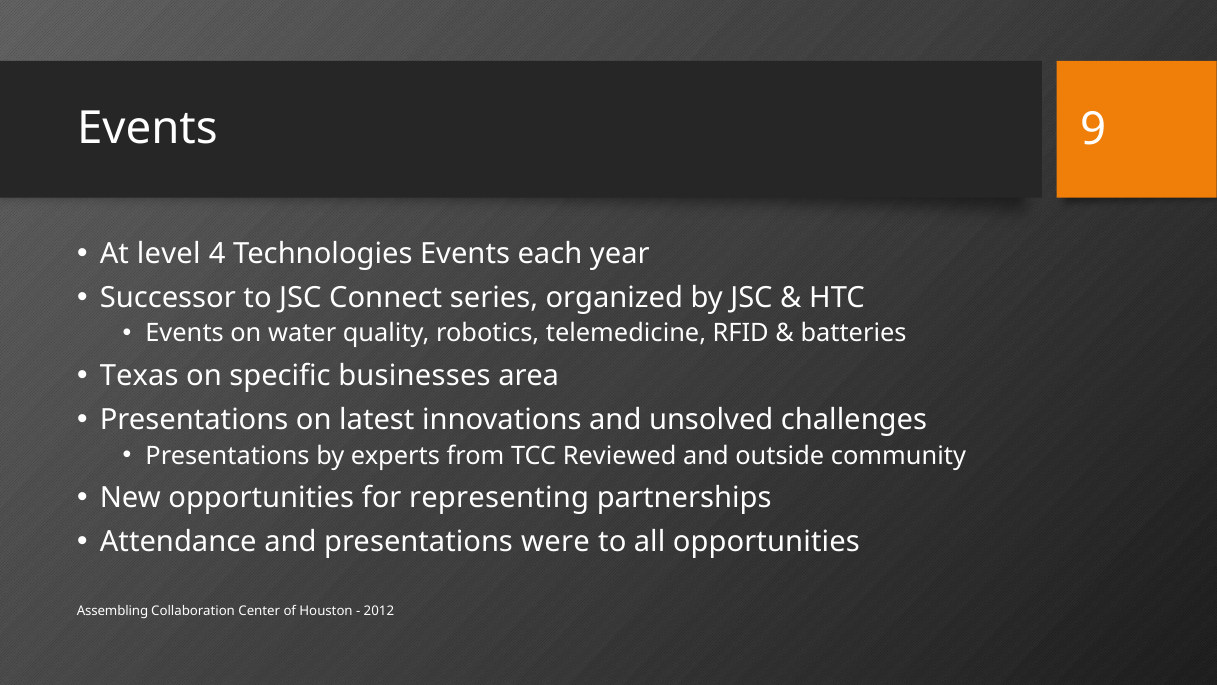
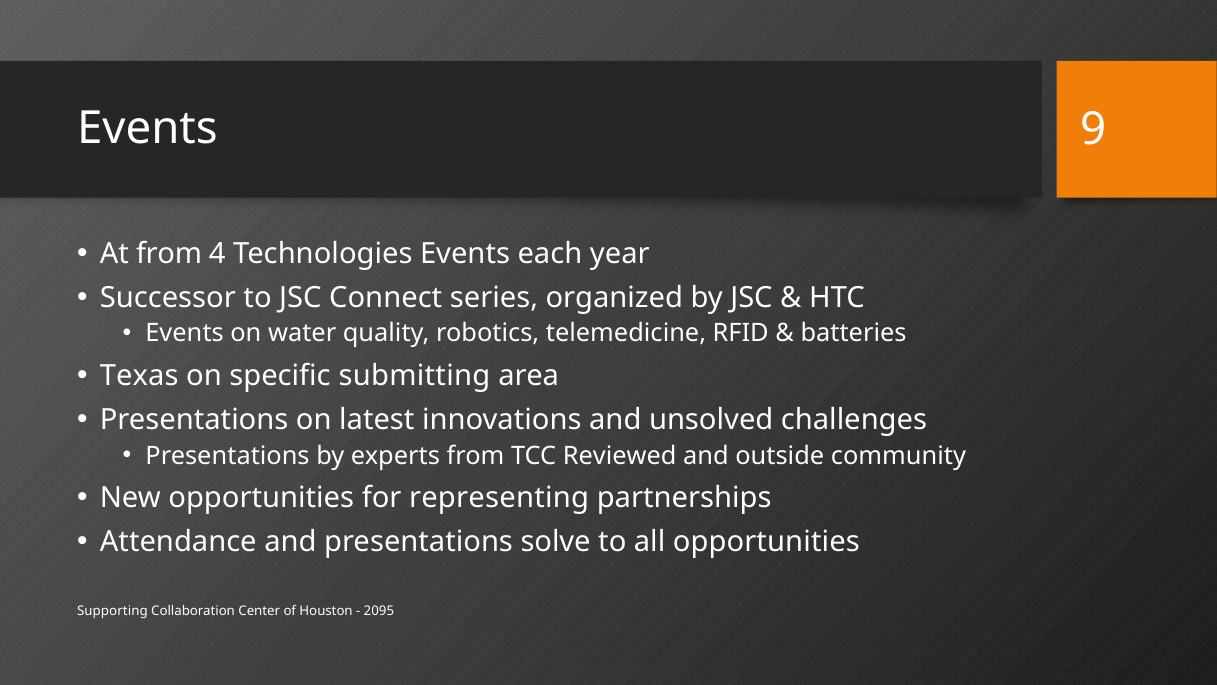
At level: level -> from (169, 253)
businesses: businesses -> submitting (414, 375)
were: were -> solve (556, 542)
Assembling: Assembling -> Supporting (112, 611)
2012: 2012 -> 2095 (379, 611)
